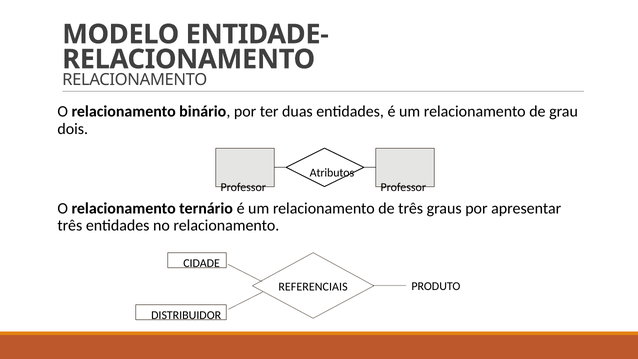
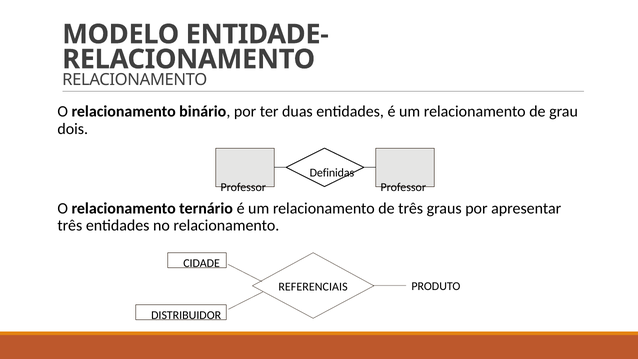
Atributos: Atributos -> Definidas (332, 173)
